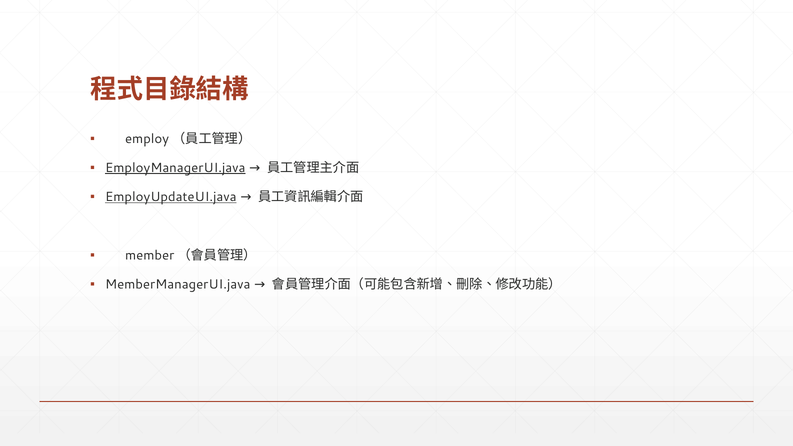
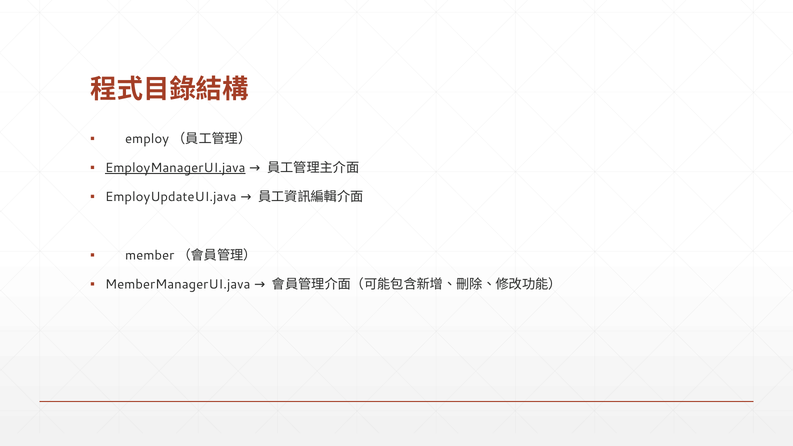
EmployUpdateUI.java underline: present -> none (171, 197)
